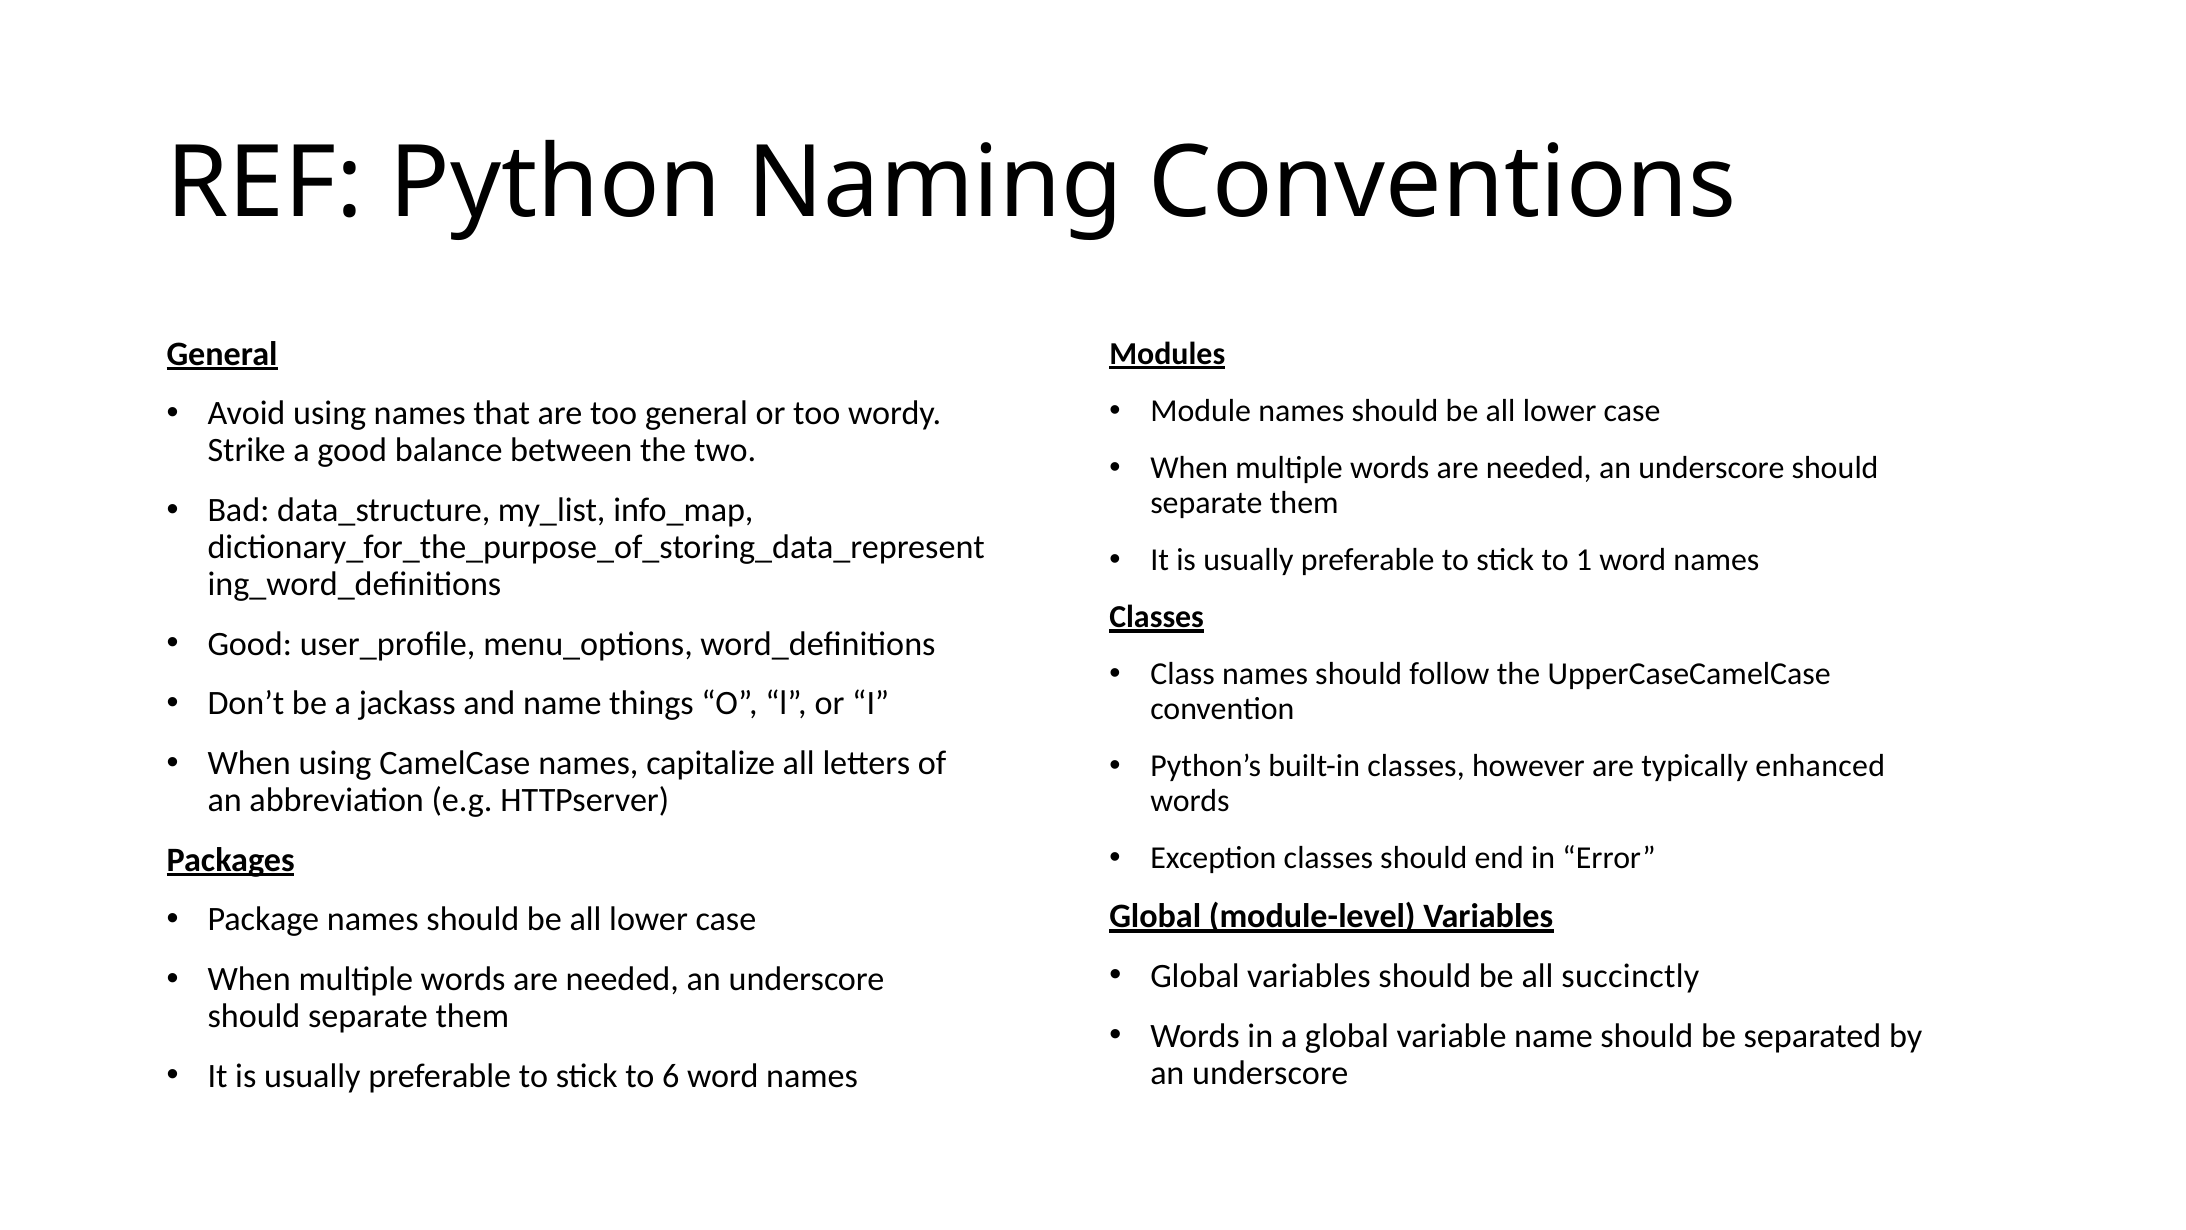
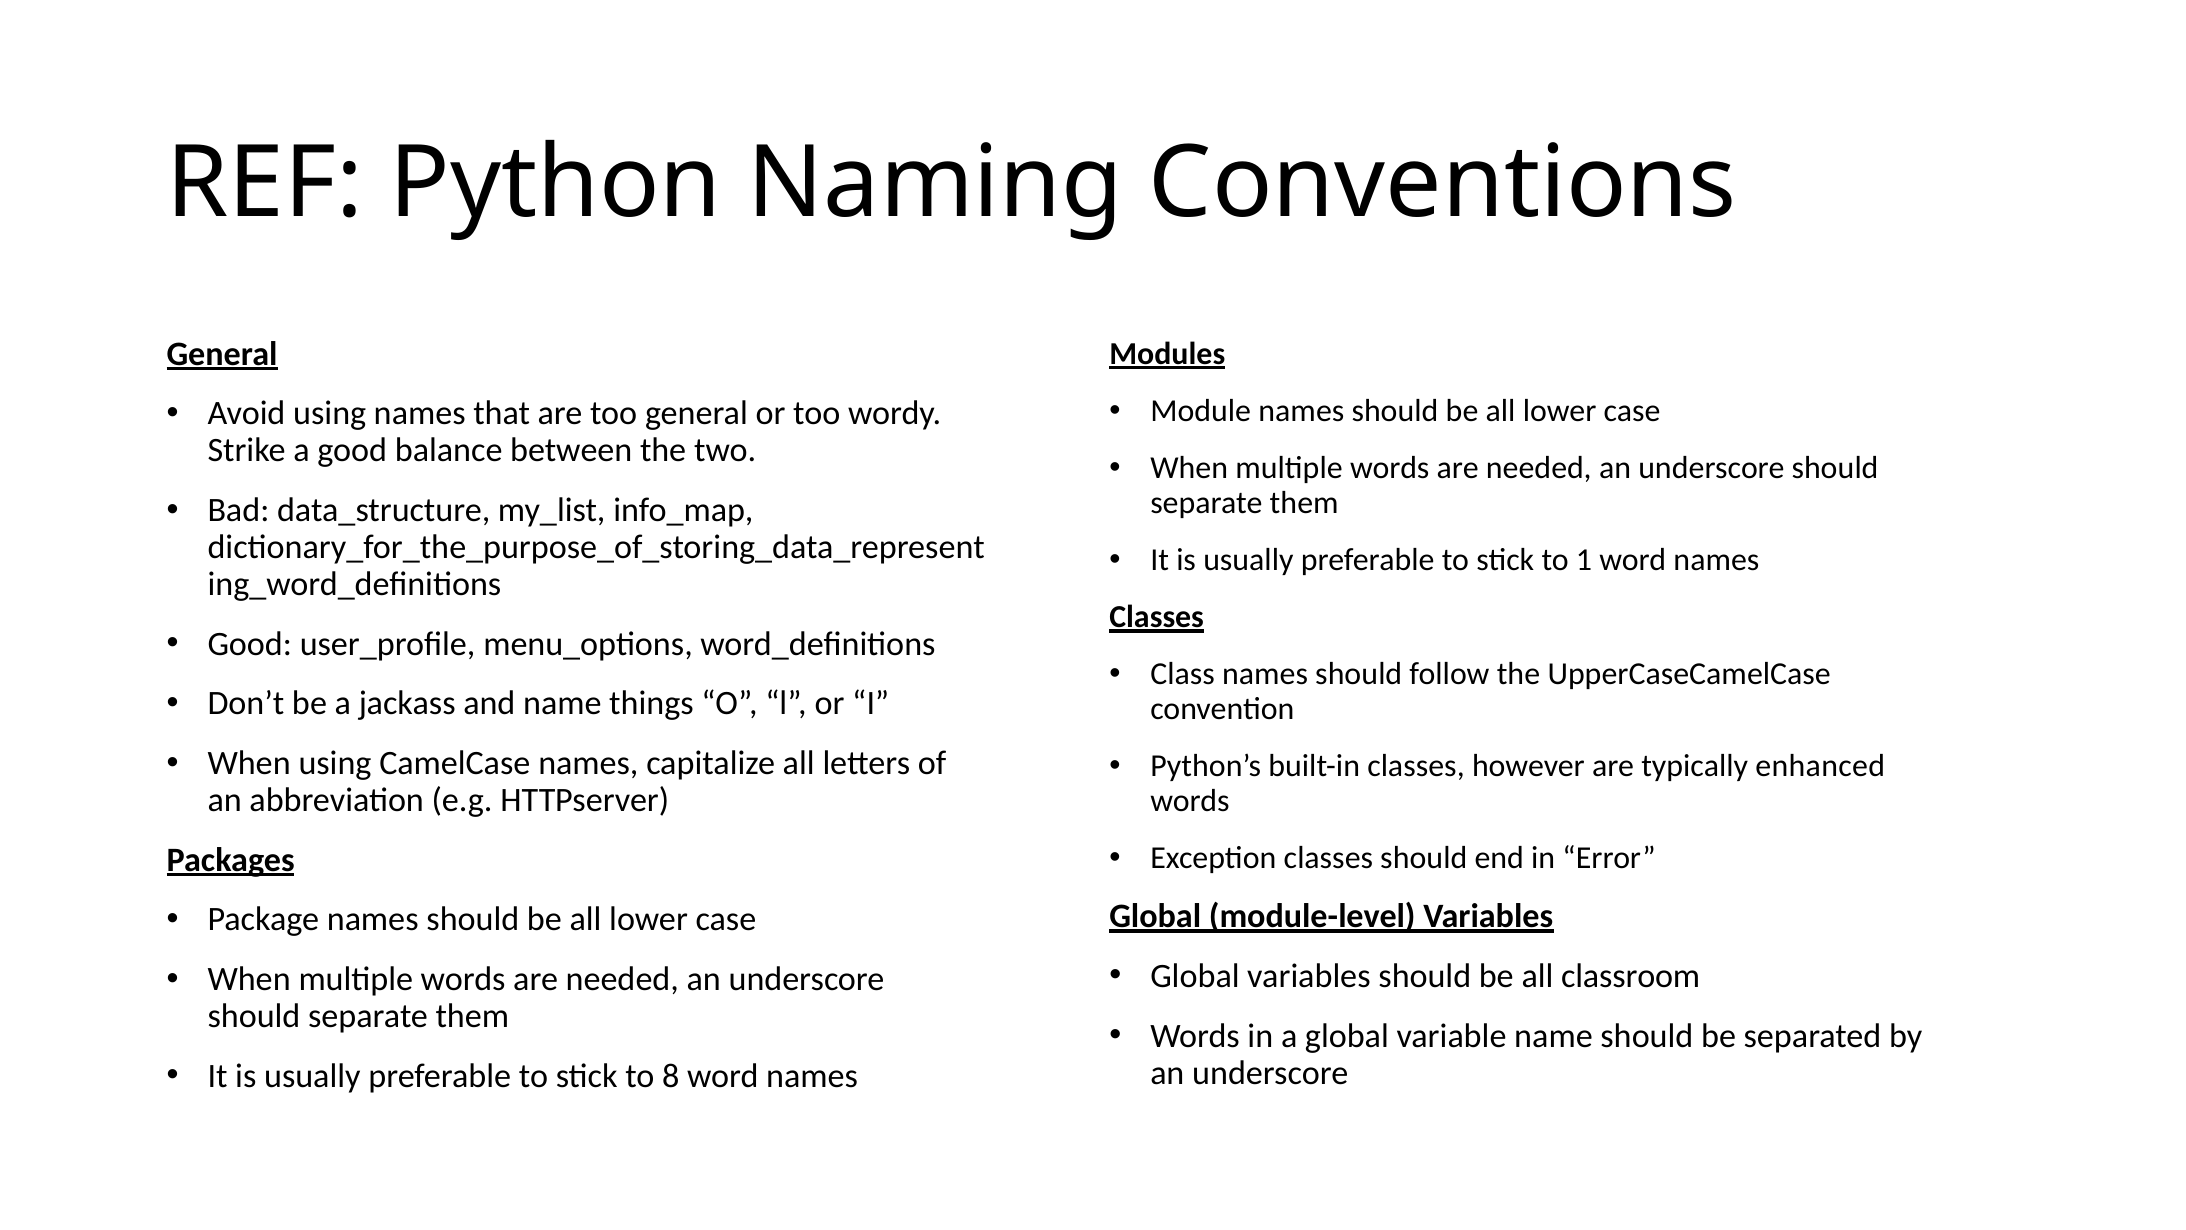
succinctly: succinctly -> classroom (1631, 976)
6: 6 -> 8 (671, 1076)
